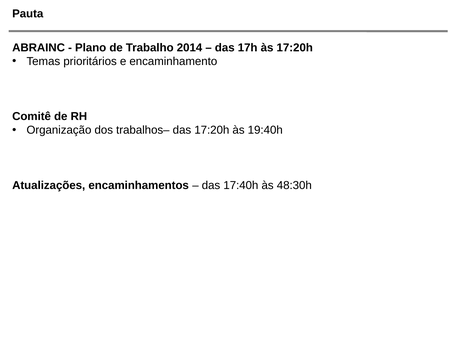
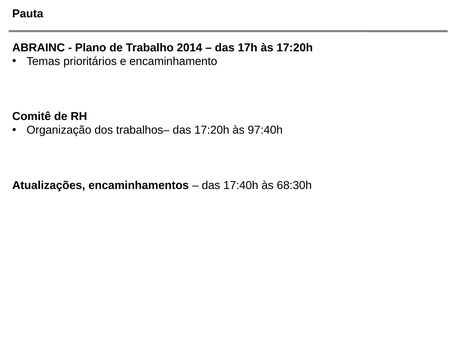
19:40h: 19:40h -> 97:40h (265, 130)
48:30h: 48:30h -> 68:30h (294, 185)
